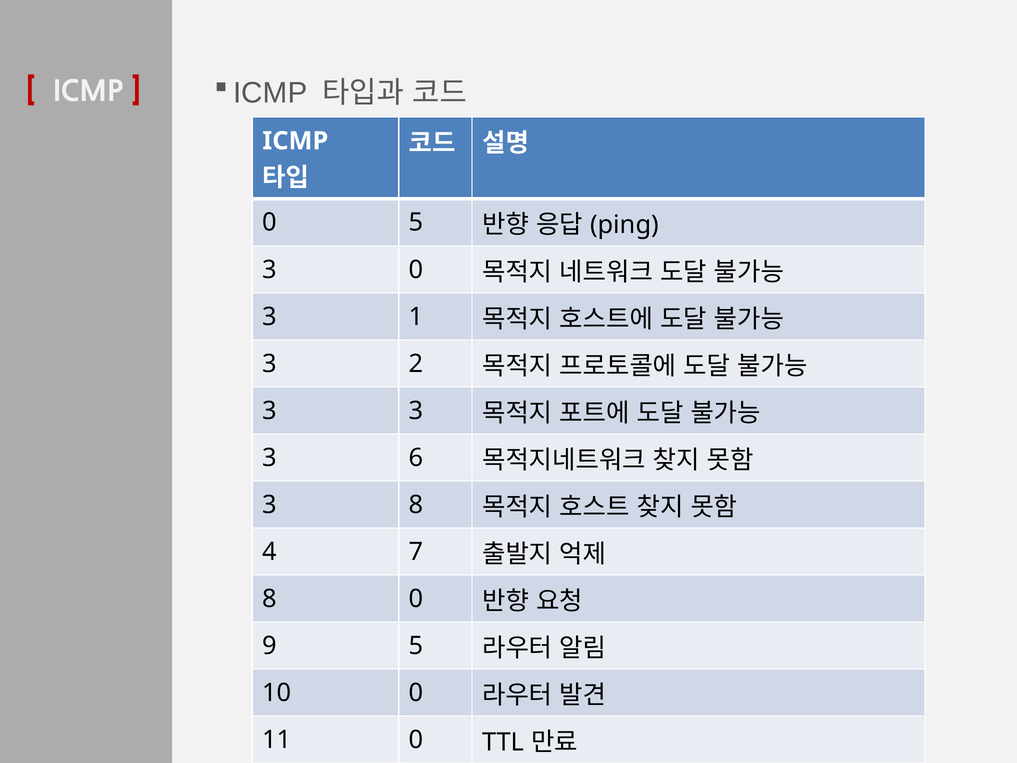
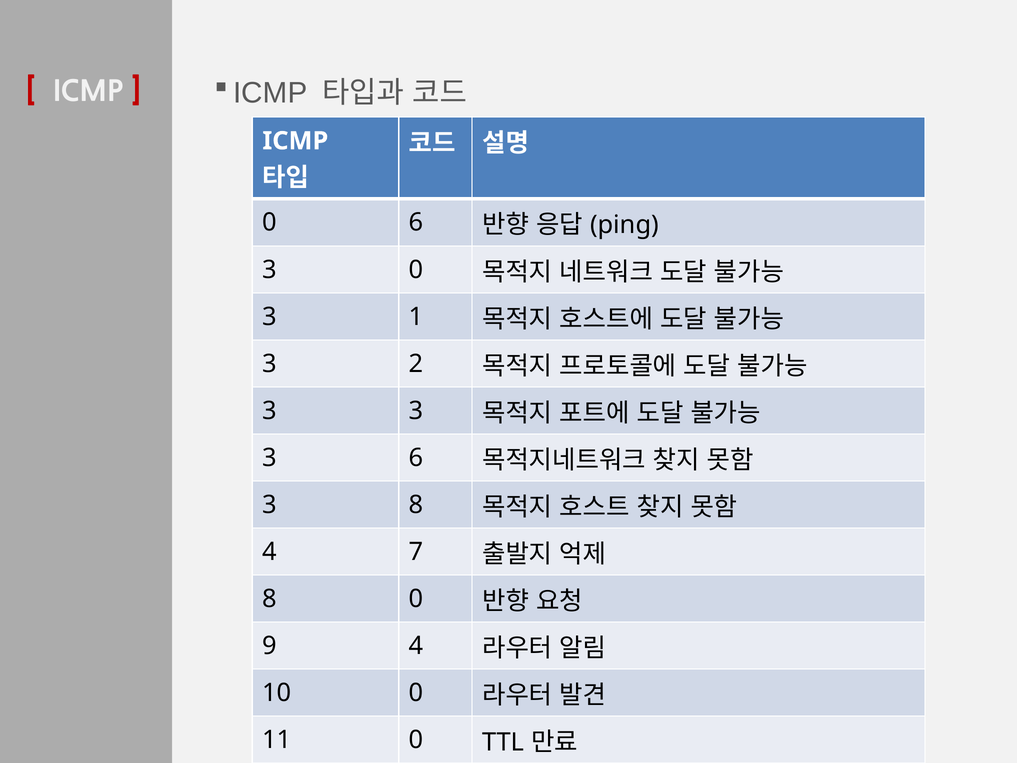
0 5: 5 -> 6 (416, 222)
9 5: 5 -> 4 (416, 646)
